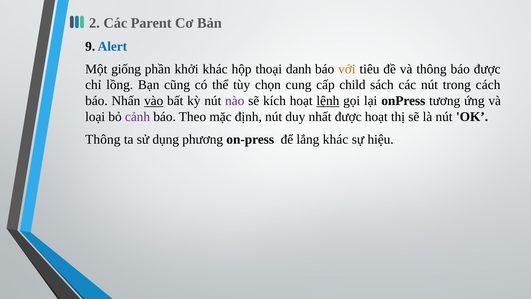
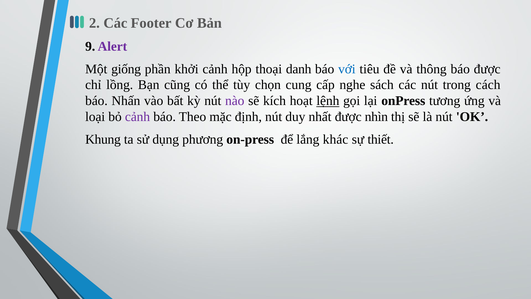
Parent: Parent -> Footer (151, 23)
Alert colour: blue -> purple (112, 46)
khởi khác: khác -> cảnh (215, 69)
với colour: orange -> blue (347, 69)
child: child -> nghe (352, 85)
vào underline: present -> none (154, 101)
được hoạt: hoạt -> nhìn (376, 117)
Thông: Thông -> Khung (103, 139)
hiệu: hiệu -> thiết (381, 139)
